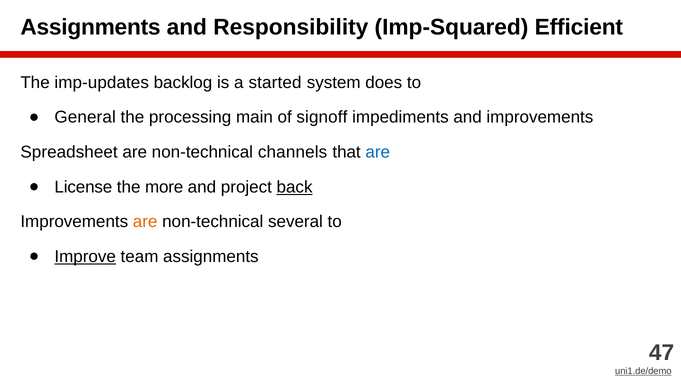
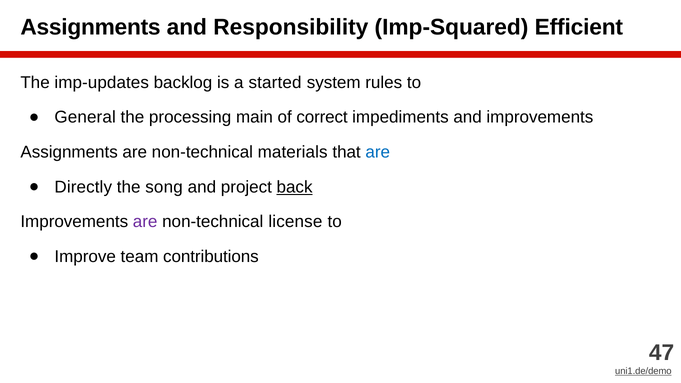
does: does -> rules (384, 83)
signoff: signoff -> correct (322, 117)
Spreadsheet: Spreadsheet -> Assignments (69, 152)
channels: channels -> materials (293, 152)
License: License -> Directly (83, 187)
more: more -> song (164, 187)
are colour: orange -> purple (145, 222)
several: several -> license (295, 222)
Improve underline: present -> none (85, 257)
team assignments: assignments -> contributions (211, 257)
